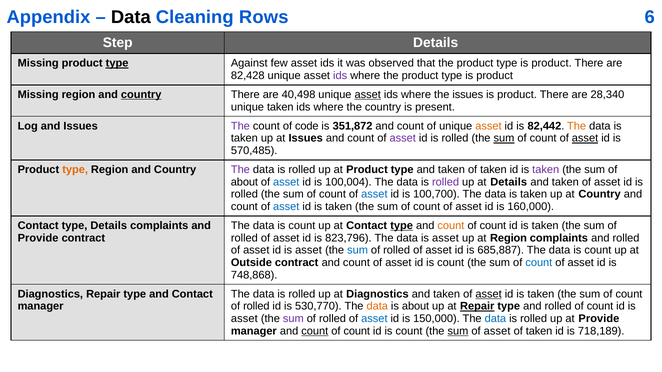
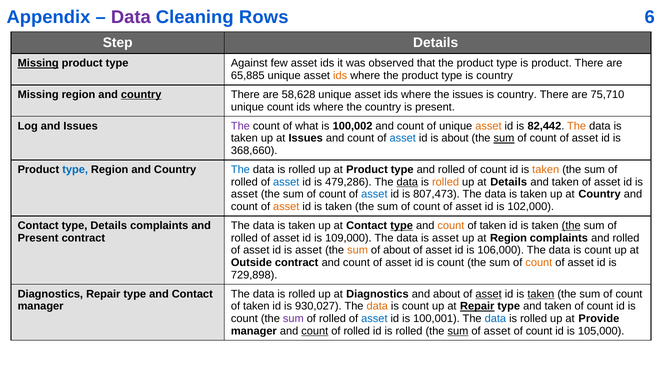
Data colour: black -> purple (131, 17)
Missing underline: none -> present (38, 63)
type underline: present -> none (117, 63)
82,428: 82,428 -> 65,885 (248, 76)
ids colour: purple -> orange (340, 76)
product: product -> country (495, 76)
40,498: 40,498 -> 58,628 (299, 95)
asset underline: present -> none (368, 95)
product: product -> country (517, 95)
28,340: 28,340 -> 75,710 (607, 95)
unique taken: taken -> count (280, 107)
code: code -> what (307, 126)
351,872: 351,872 -> 100,002 (353, 126)
asset colour: purple -> blue (403, 138)
rolled: rolled -> about (455, 138)
asset underline: present -> none (585, 138)
570,485: 570,485 -> 368,660 (254, 151)
type colour: orange -> blue (75, 170)
The colour: purple -> blue (240, 170)
type and taken: taken -> rolled (451, 170)
taken: taken -> count (493, 170)
taken colour: purple -> orange (546, 170)
about: about -> rolled (244, 182)
100,004: 100,004 -> 479,286 (348, 182)
data underline: none -> present (407, 182)
rolled colour: purple -> orange (446, 182)
rolled: rolled -> asset (244, 195)
100,700: 100,700 -> 807,473 (437, 195)
asset colour: blue -> orange (286, 207)
160,000: 160,000 -> 102,000 (531, 207)
count: count -> taken (302, 226)
count: count -> taken (493, 226)
the underline: none -> present (571, 226)
Provide: Provide -> Present (38, 238)
823,796: 823,796 -> 109,000 (348, 238)
sum colour: blue -> orange (358, 251)
rolled: rolled -> about (397, 251)
685,887: 685,887 -> 106,000 (501, 251)
count colour: blue -> orange (539, 263)
748,868: 748,868 -> 729,898 (254, 275)
Diagnostics and taken: taken -> about (447, 294)
taken underline: none -> present (541, 294)
rolled: rolled -> taken (256, 307)
530,770: 530,770 -> 930,027 (318, 307)
about: about -> count (415, 307)
type and rolled: rolled -> taken (558, 307)
asset: asset -> count (244, 319)
150,000: 150,000 -> 100,001 (437, 319)
count: count -> rolled (357, 331)
count: count -> rolled (409, 331)
taken: taken -> count (539, 331)
718,189: 718,189 -> 105,000 (601, 331)
